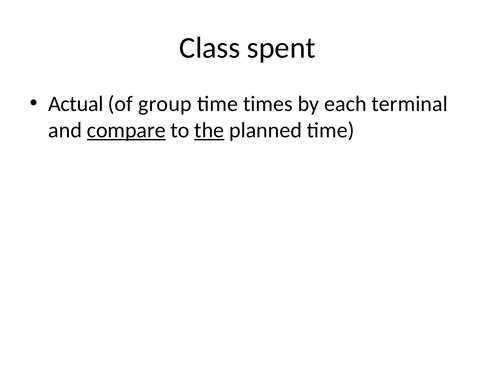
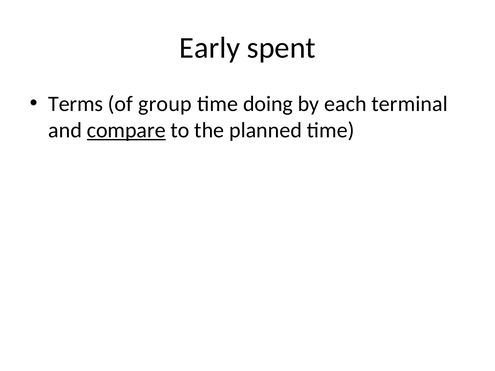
Class: Class -> Early (210, 48)
Actual: Actual -> Terms (76, 104)
times: times -> doing (268, 104)
the underline: present -> none (209, 130)
